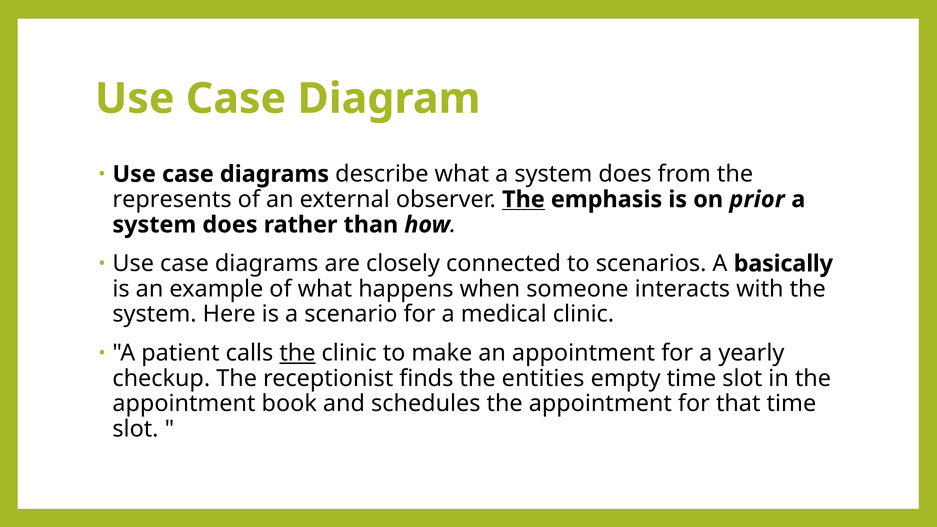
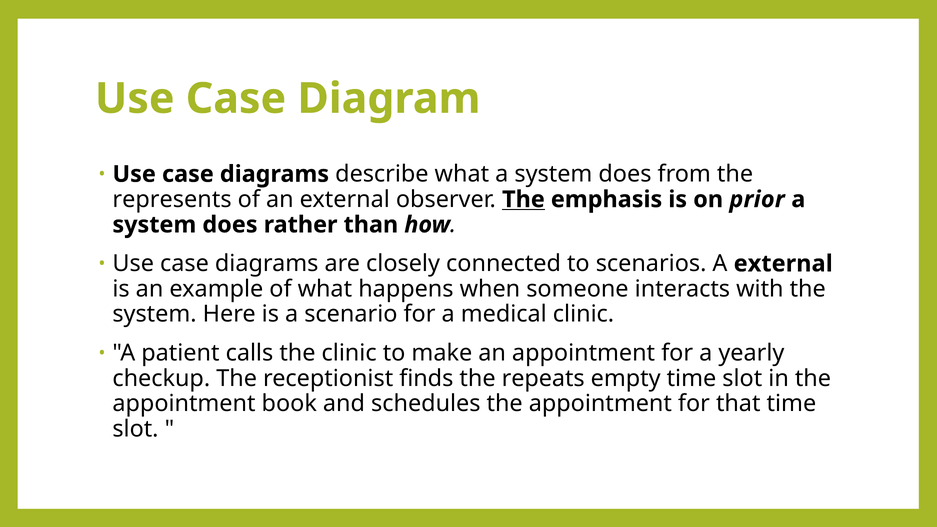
A basically: basically -> external (783, 264)
the underline: present -> none (297, 353)
entities: entities -> repeats (543, 378)
